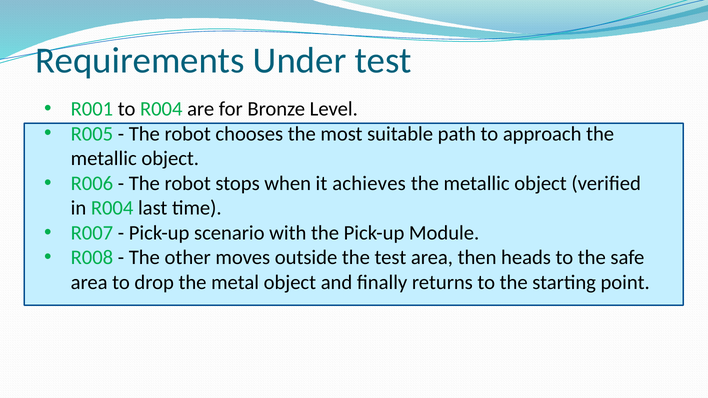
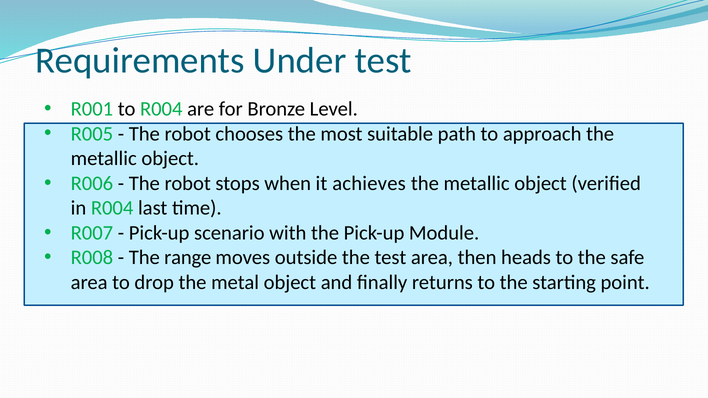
other: other -> range (188, 258)
